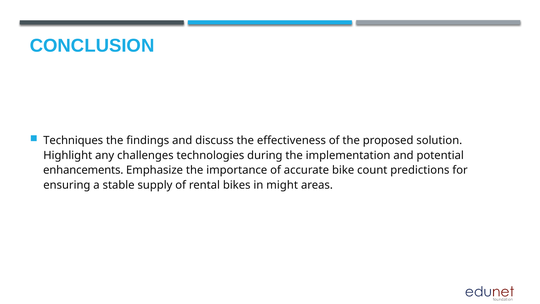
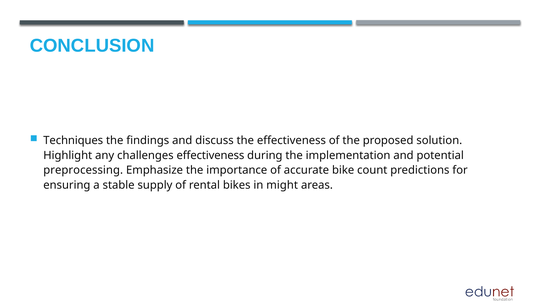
challenges technologies: technologies -> effectiveness (210, 155)
enhancements: enhancements -> preprocessing (83, 170)
